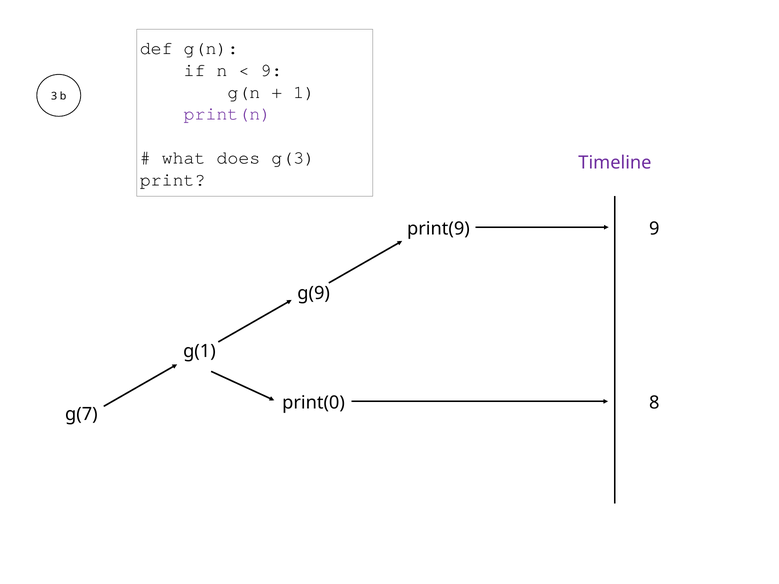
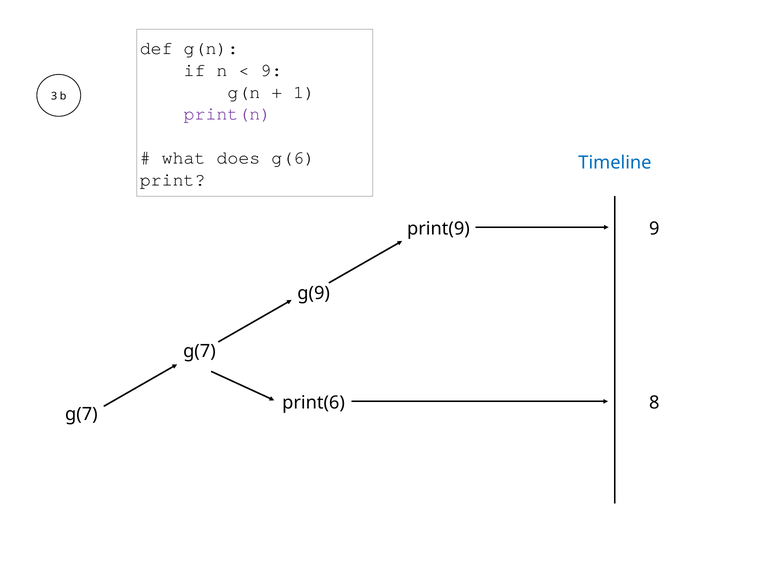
g(3: g(3 -> g(6 (293, 158)
Timeline colour: purple -> blue (615, 163)
g(1: g(1 -> g(7 (199, 351)
print(0: print(0 -> print(6 (314, 403)
